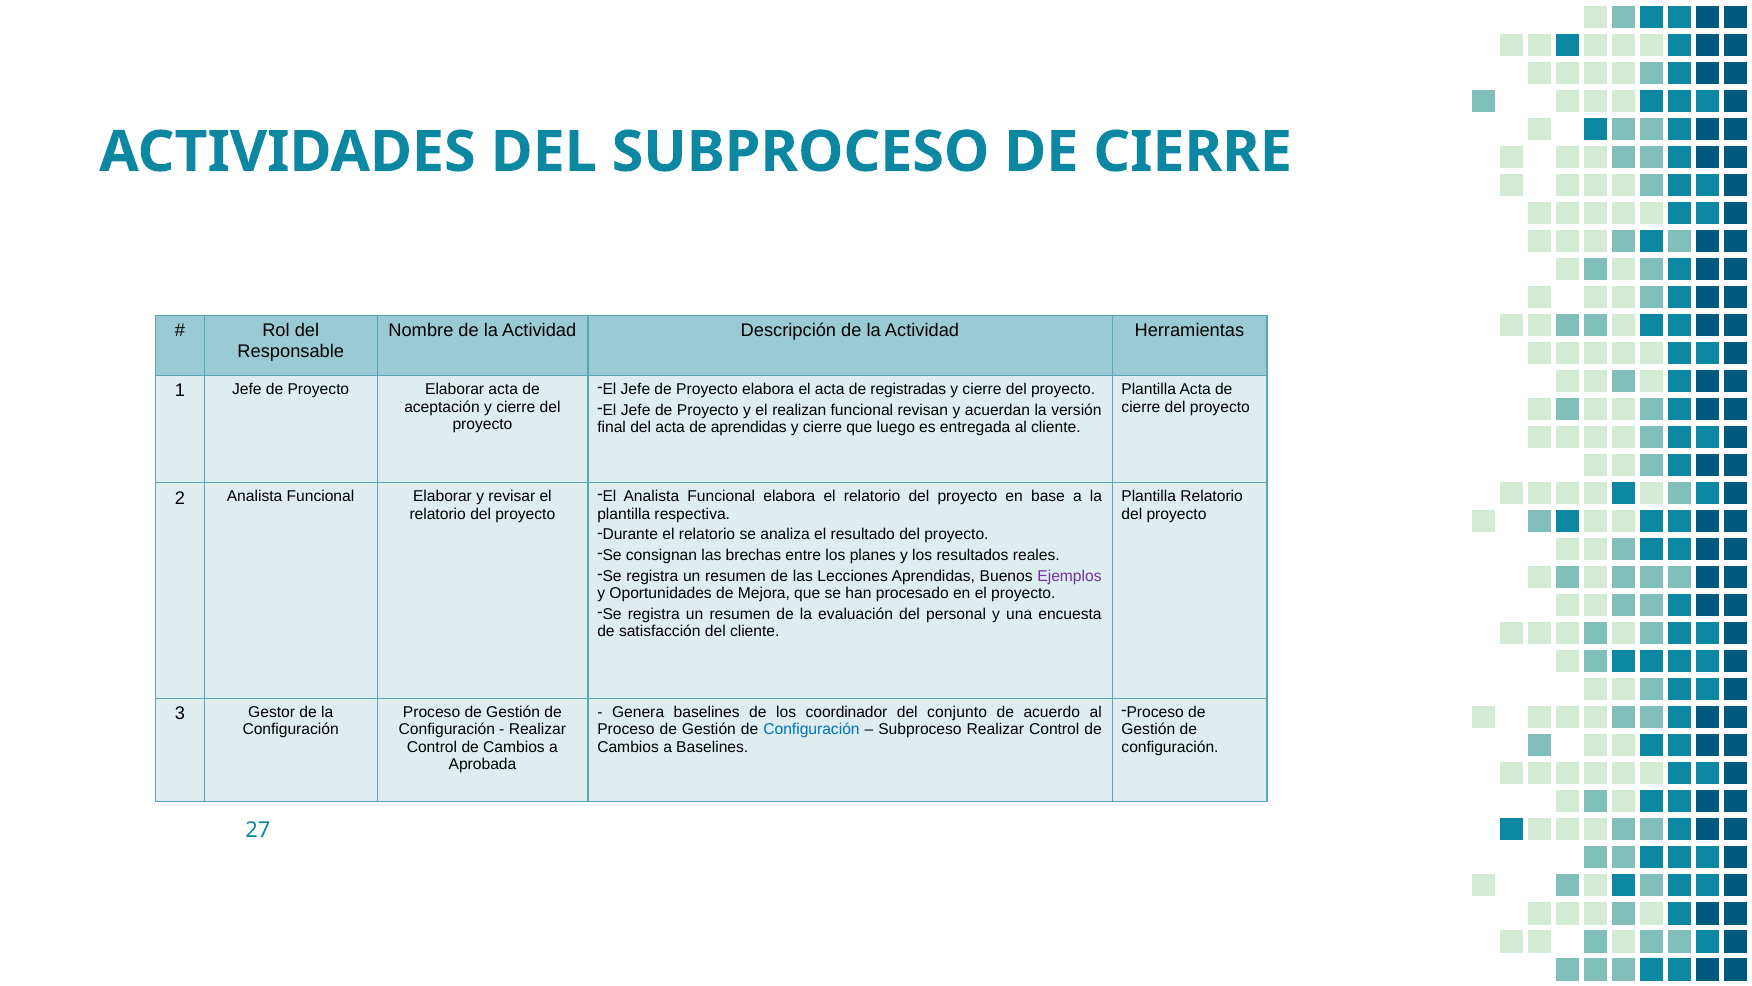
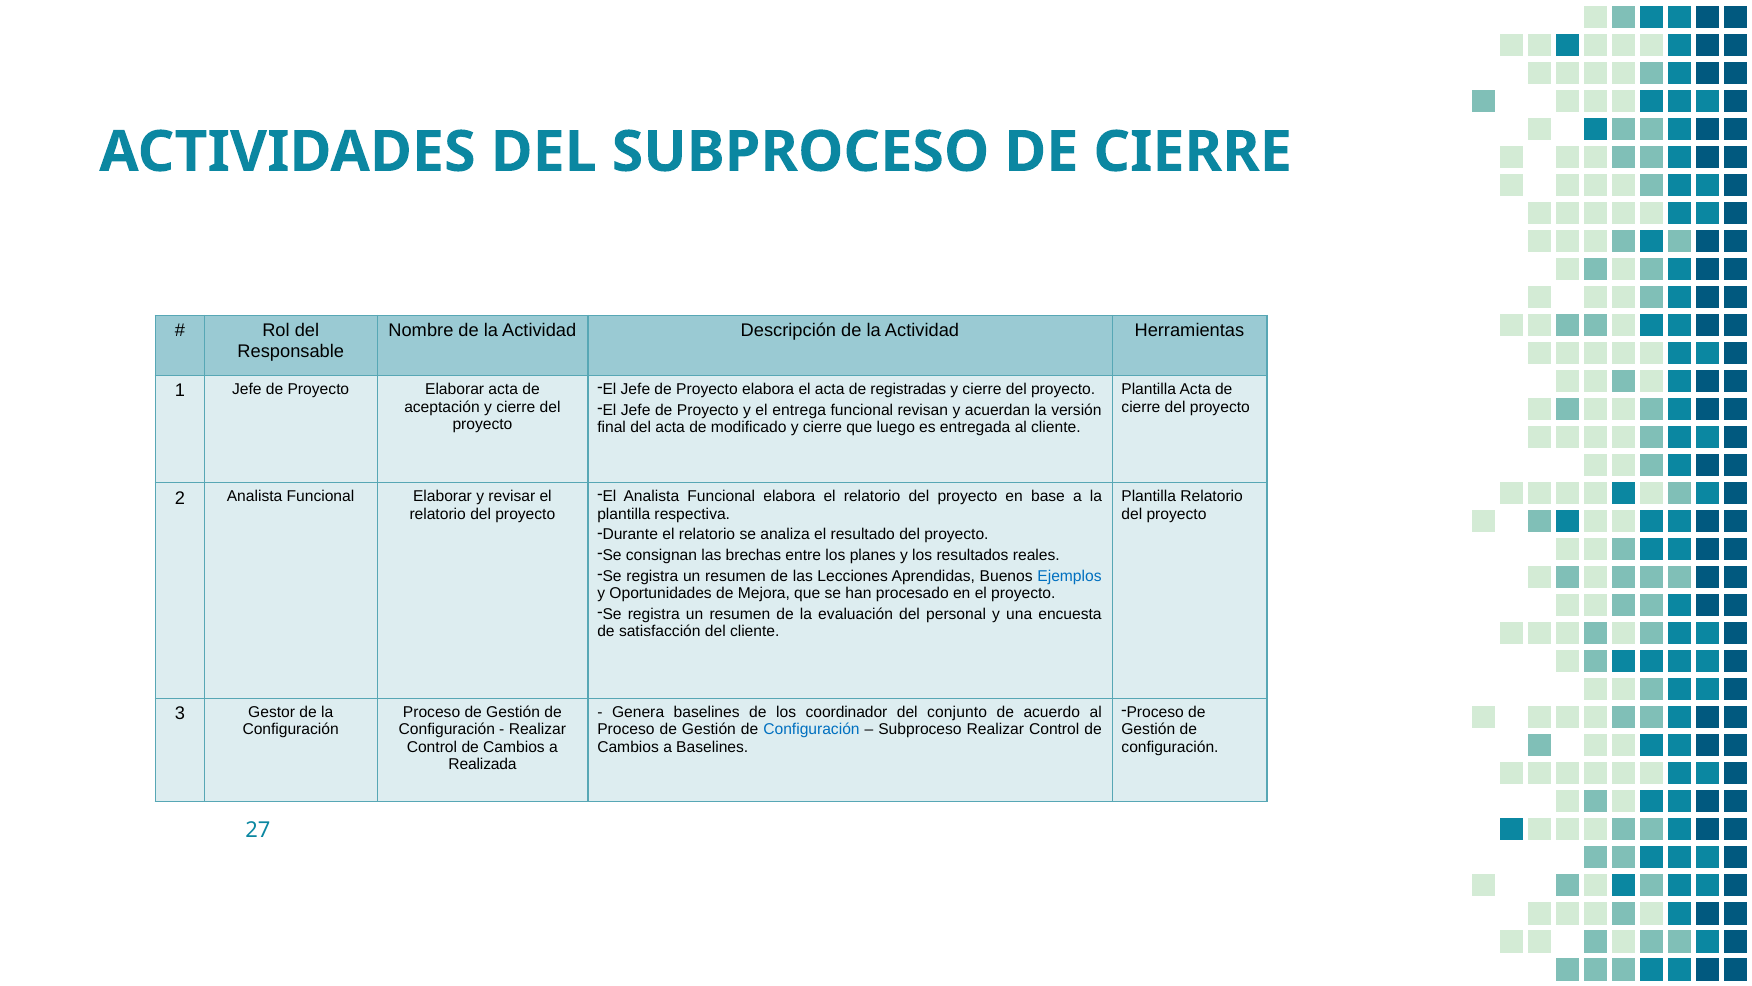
realizan: realizan -> entrega (799, 410)
de aprendidas: aprendidas -> modificado (749, 427)
Ejemplos colour: purple -> blue (1070, 576)
Aprobada: Aprobada -> Realizada (483, 764)
